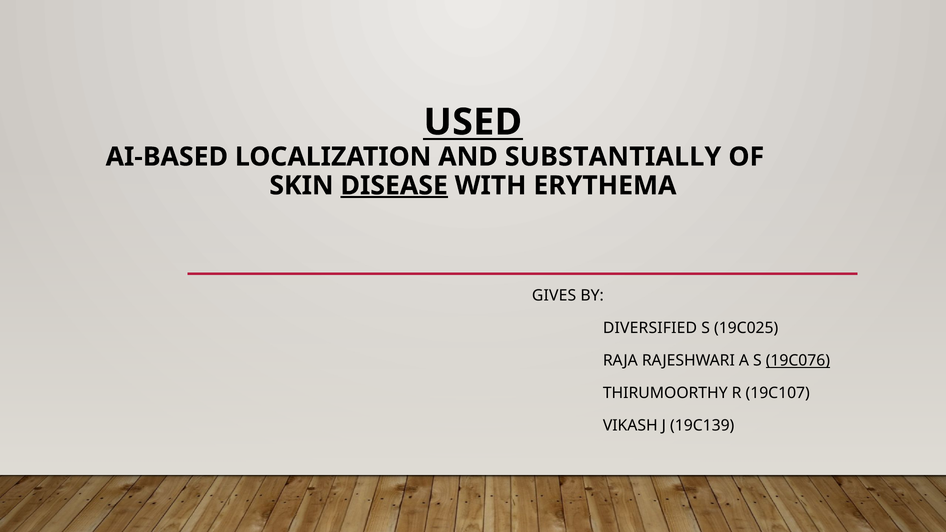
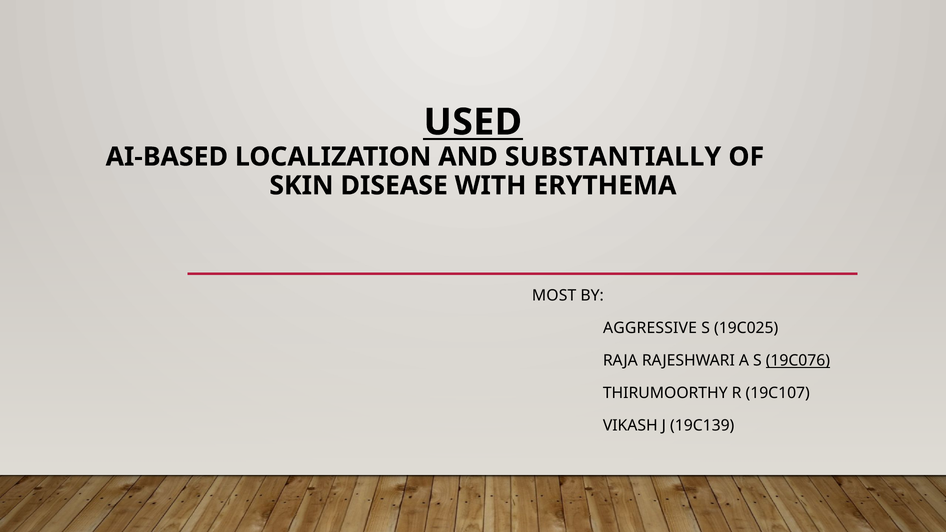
DISEASE underline: present -> none (394, 186)
GIVES: GIVES -> MOST (554, 296)
DIVERSIFIED: DIVERSIFIED -> AGGRESSIVE (650, 328)
